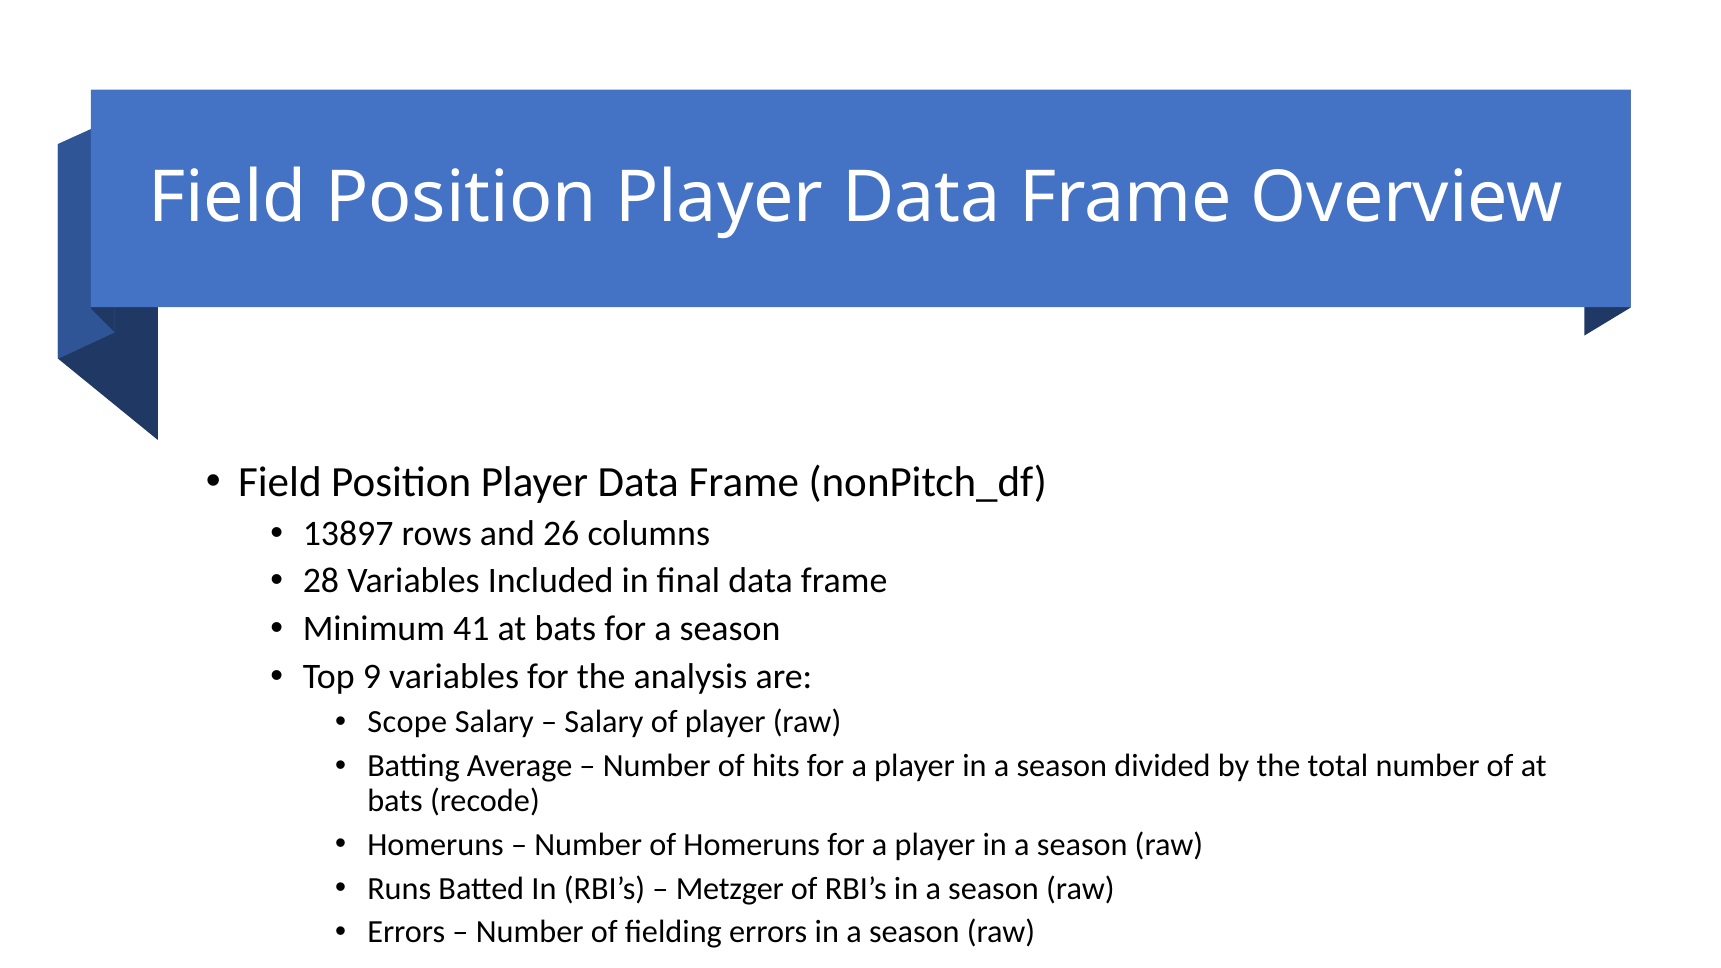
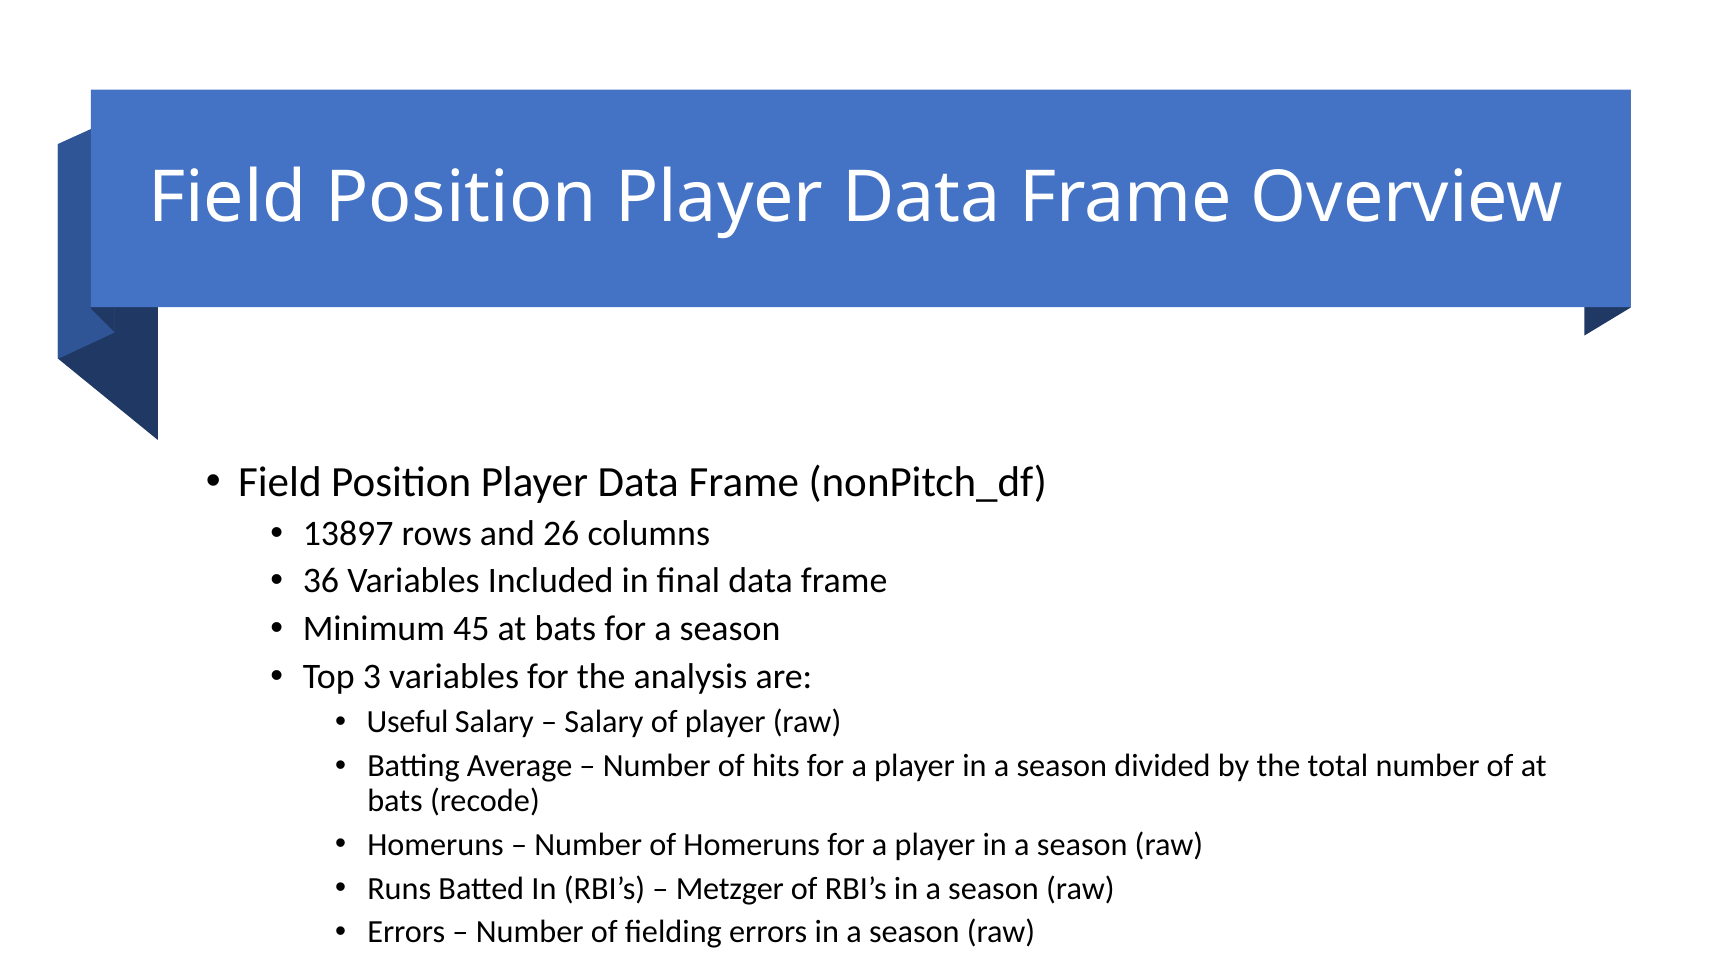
28: 28 -> 36 (321, 581)
41: 41 -> 45 (471, 629)
9: 9 -> 3 (372, 676)
Scope: Scope -> Useful (408, 722)
